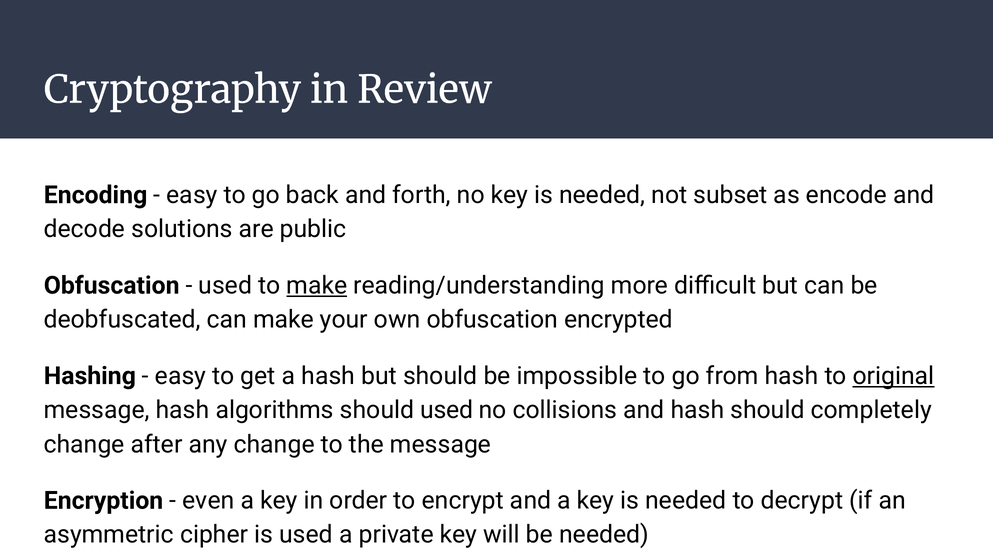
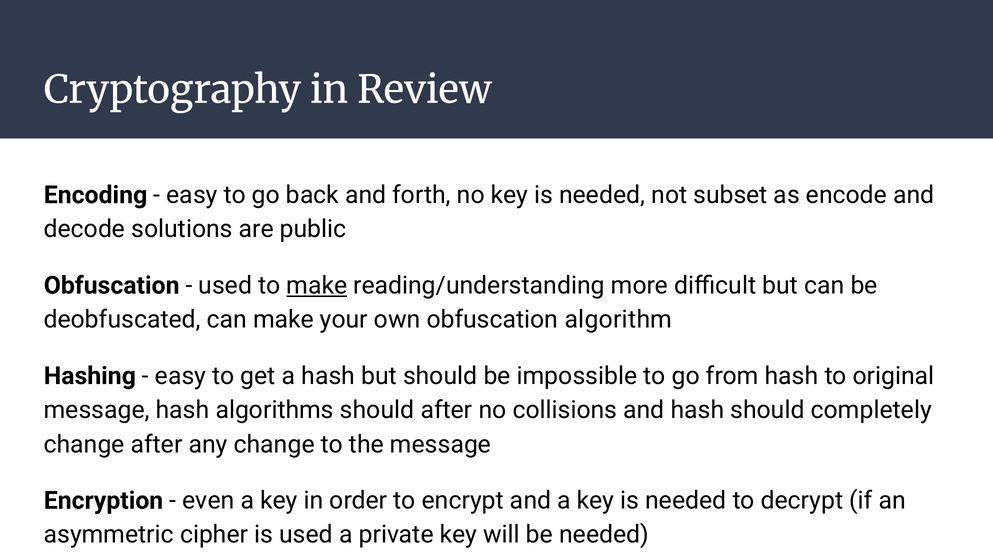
encrypted: encrypted -> algorithm (618, 320)
original underline: present -> none (893, 376)
should used: used -> after (446, 411)
